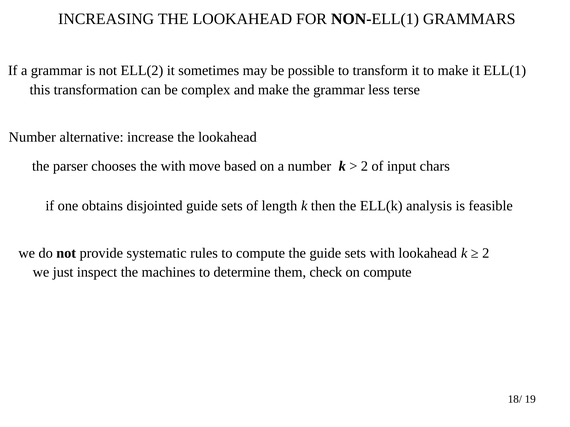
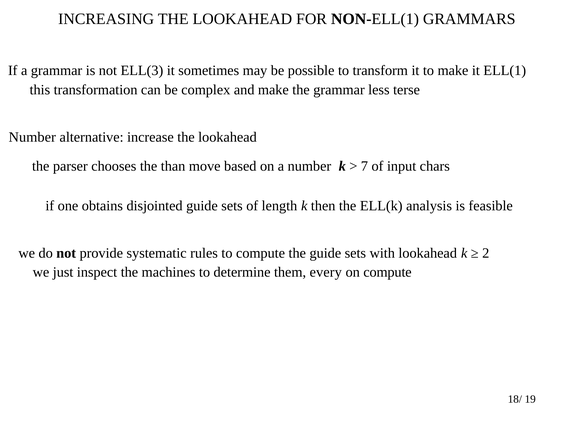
ELL(2: ELL(2 -> ELL(3 (142, 71)
the with: with -> than (173, 166)
2: 2 -> 7 (364, 166)
check: check -> every (326, 272)
